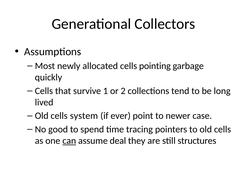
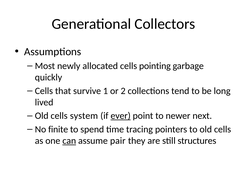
ever underline: none -> present (121, 116)
case: case -> next (202, 116)
good: good -> finite (58, 129)
deal: deal -> pair (118, 141)
